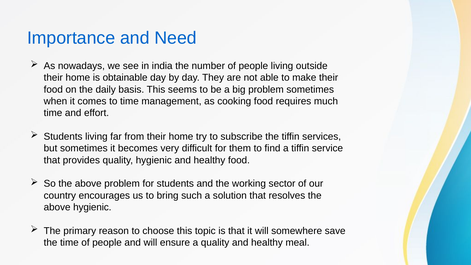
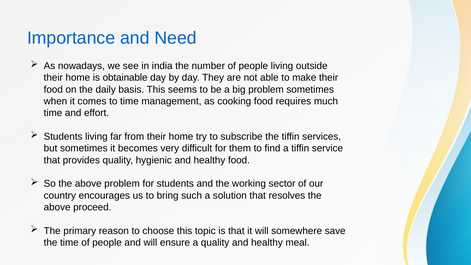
above hygienic: hygienic -> proceed (92, 207)
